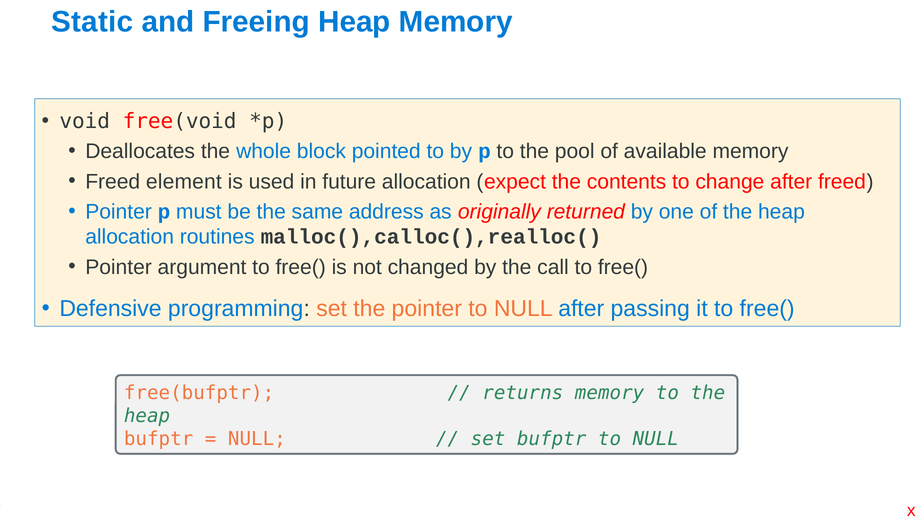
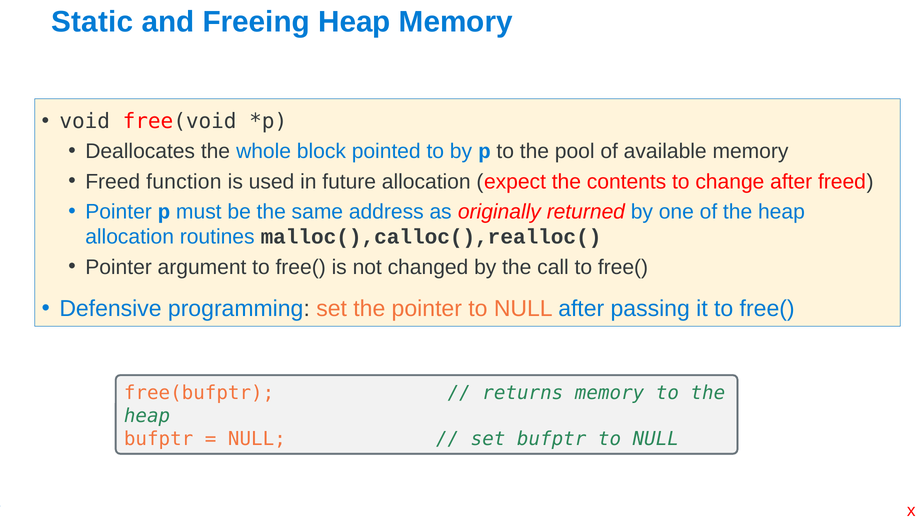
element: element -> function (184, 181)
